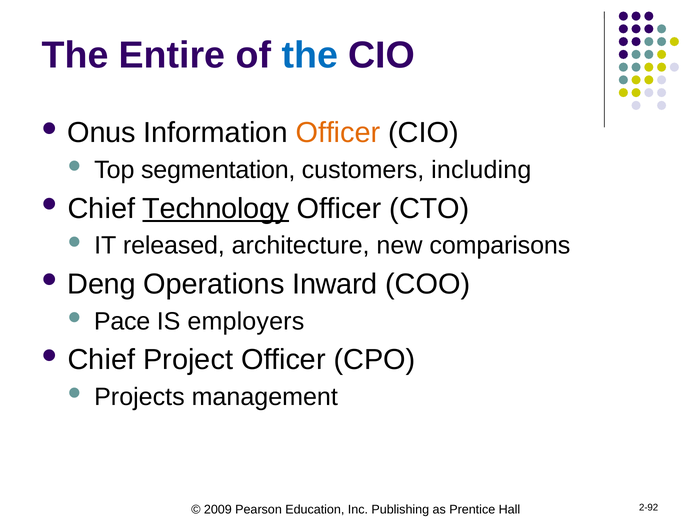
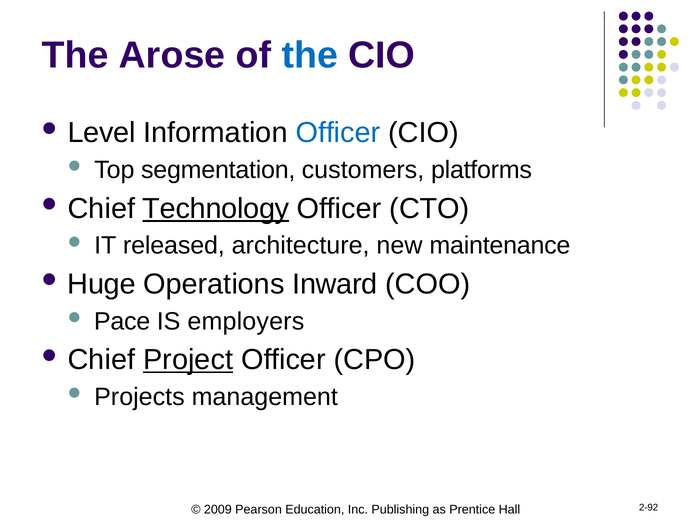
Entire: Entire -> Arose (172, 55)
Onus: Onus -> Level (102, 133)
Officer colour: orange -> blue (338, 133)
including: including -> platforms (481, 170)
comparisons: comparisons -> maintenance (500, 245)
Deng: Deng -> Huge (102, 284)
Project underline: none -> present (188, 359)
